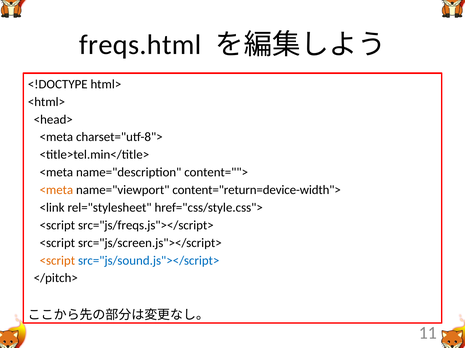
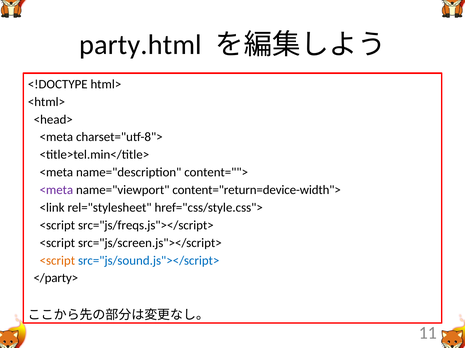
freqs.html: freqs.html -> party.html (140, 45)
<meta colour: orange -> purple (56, 190)
</pitch>: </pitch> -> </party> (56, 279)
